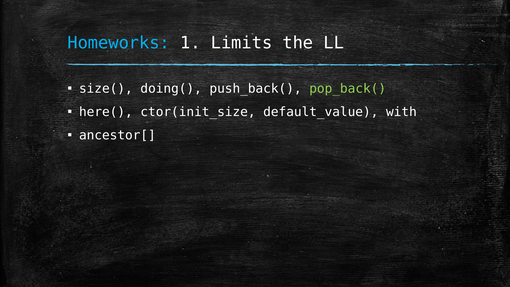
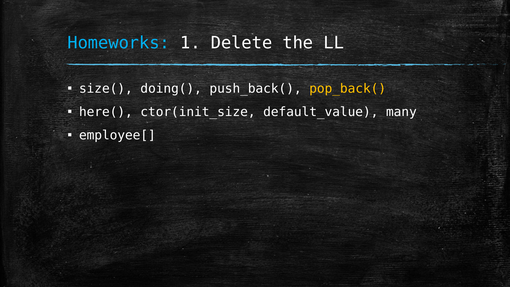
Limits: Limits -> Delete (242, 43)
pop_back( colour: light green -> yellow (348, 88)
with: with -> many (401, 112)
ancestor[: ancestor[ -> employee[ (117, 135)
